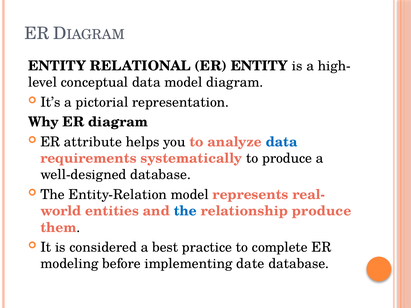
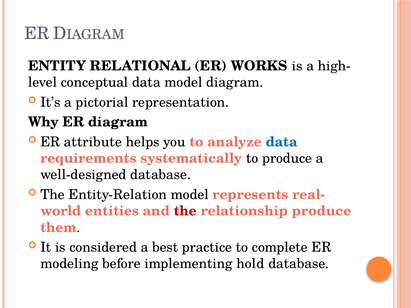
ER ENTITY: ENTITY -> WORKS (259, 66)
the colour: blue -> red (185, 211)
date: date -> hold (250, 264)
